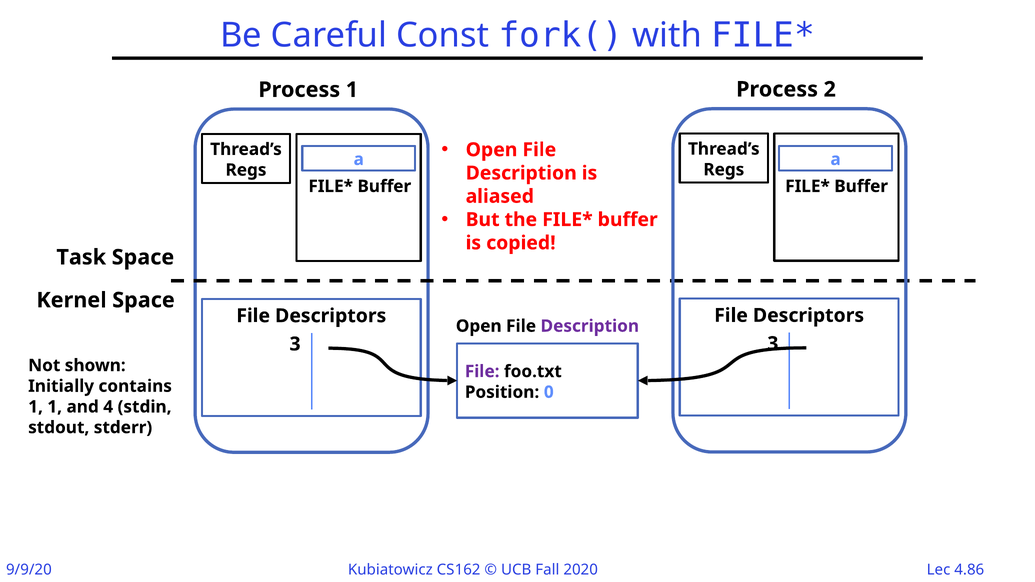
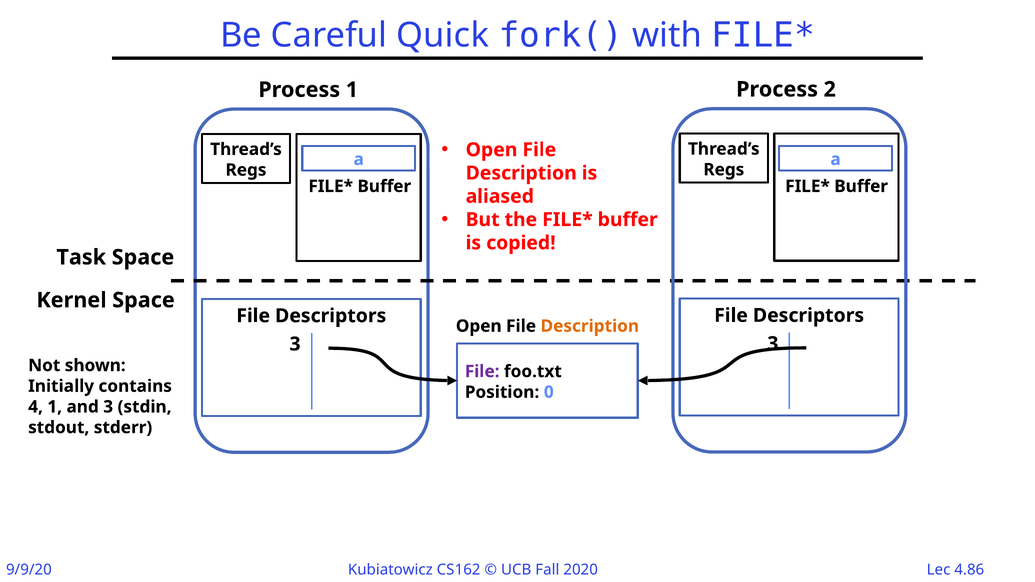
Const: Const -> Quick (443, 35)
Description colour: purple -> orange (590, 326)
1: 1 -> 4 (36, 407)
and 4: 4 -> 3 (108, 407)
